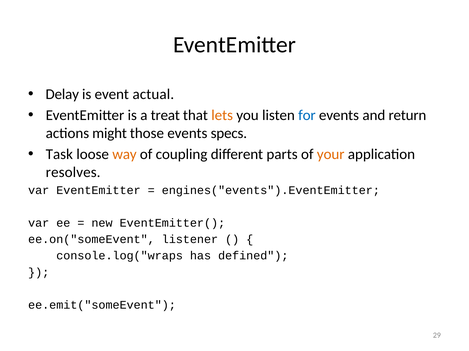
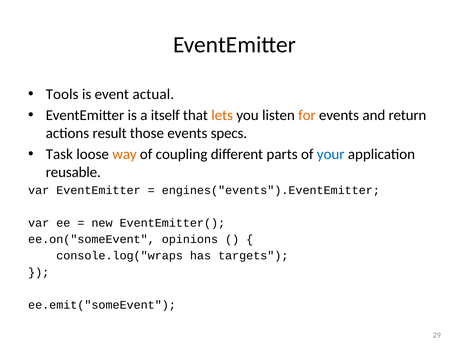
Delay: Delay -> Tools (62, 94)
treat: treat -> itself (165, 116)
for colour: blue -> orange (307, 116)
might: might -> result (110, 134)
your colour: orange -> blue (331, 155)
resolves: resolves -> reusable (73, 173)
listener: listener -> opinions (190, 240)
defined: defined -> targets (253, 256)
